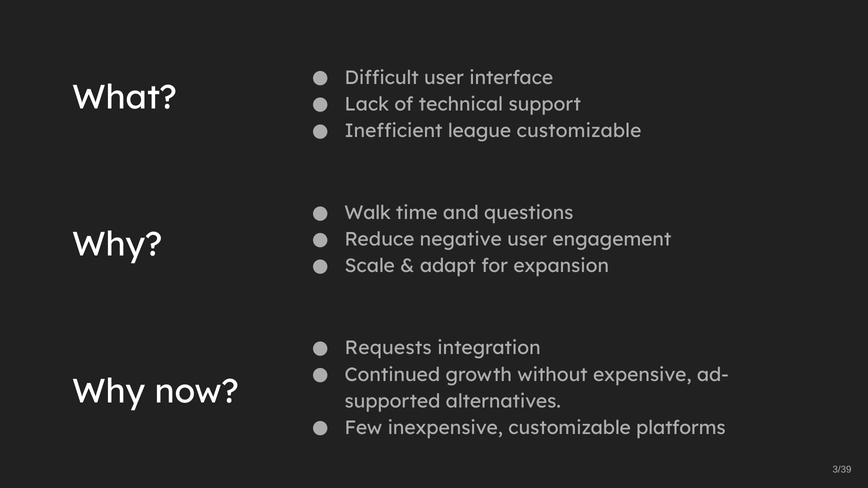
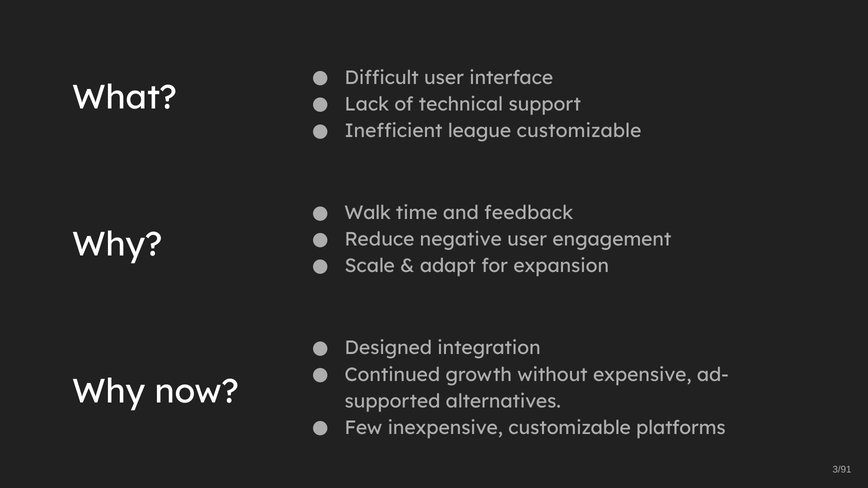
questions: questions -> feedback (529, 213)
Requests: Requests -> Designed (388, 348)
3/39: 3/39 -> 3/91 (842, 470)
